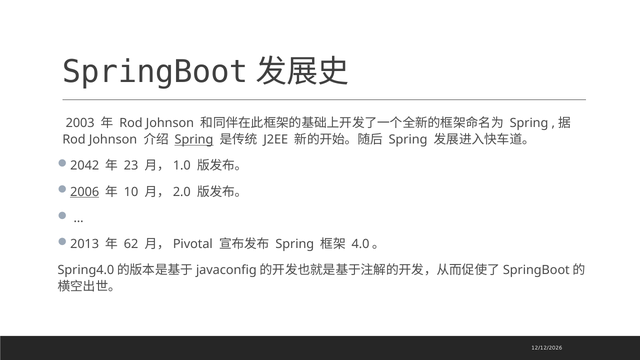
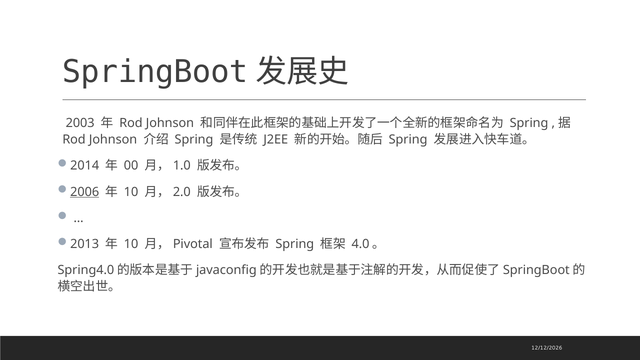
Spring underline: present -> none (194, 140)
2042: 2042 -> 2014 (85, 166)
23: 23 -> 00 (131, 166)
62: 62 -> 10 (131, 244)
